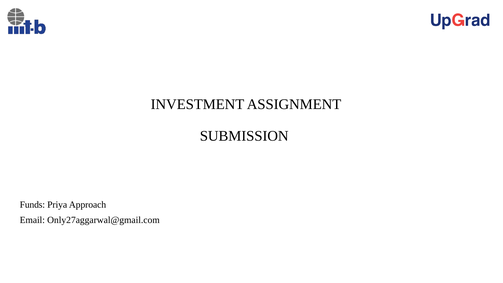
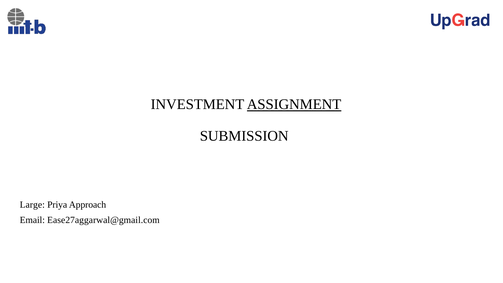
ASSIGNMENT underline: none -> present (294, 104)
Funds: Funds -> Large (32, 205)
Only27aggarwal@gmail.com: Only27aggarwal@gmail.com -> Ease27aggarwal@gmail.com (103, 220)
